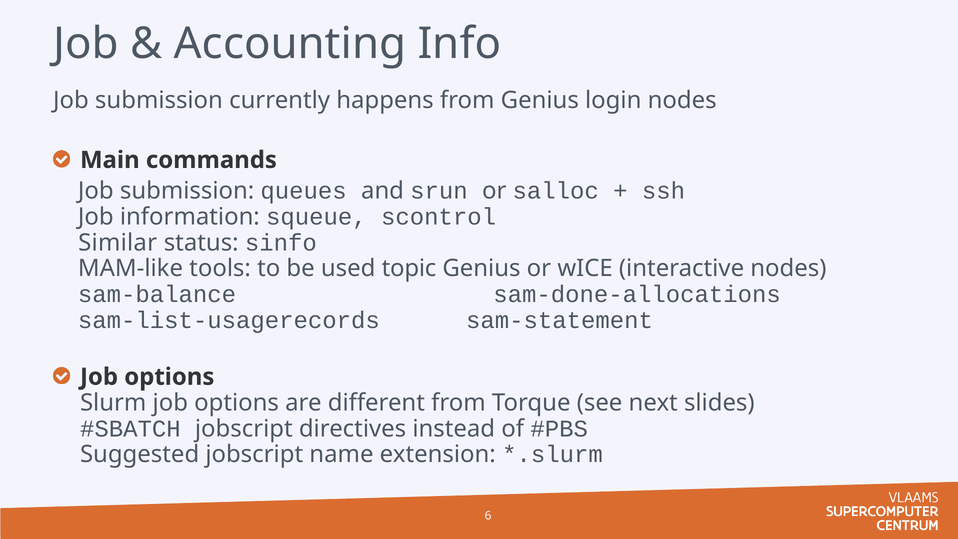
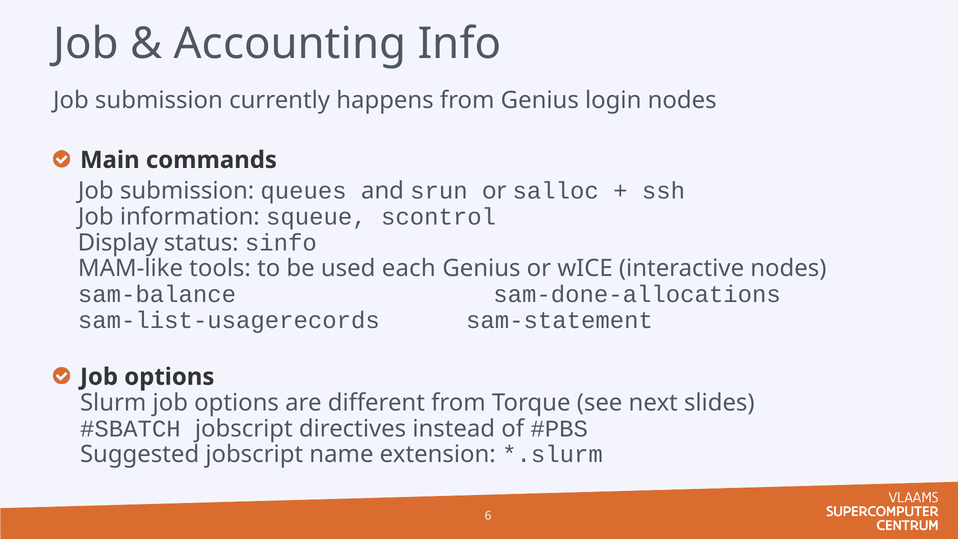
Similar: Similar -> Display (118, 243)
topic: topic -> each (409, 268)
